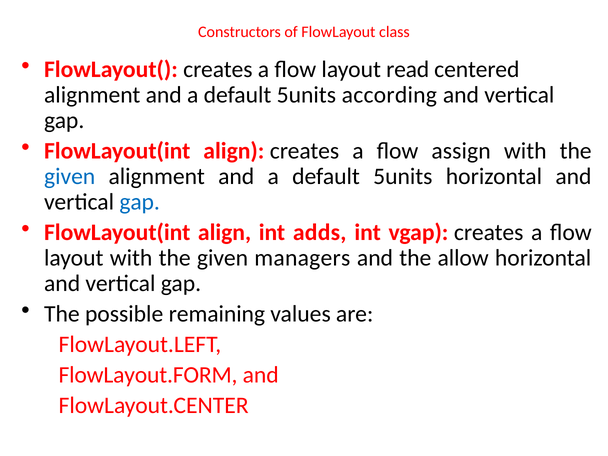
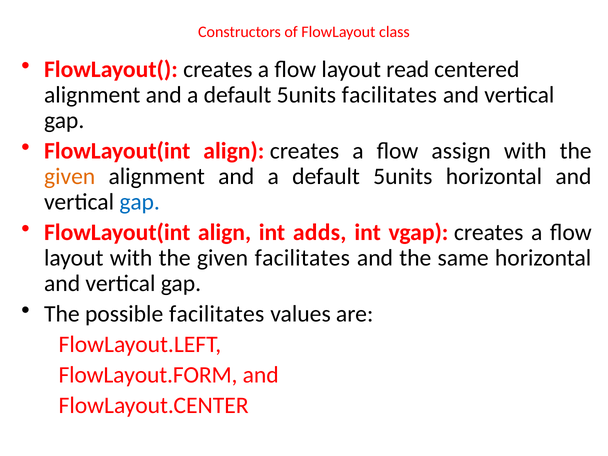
5units according: according -> facilitates (389, 95)
given colour: blue -> orange (70, 177)
given managers: managers -> facilitates (302, 258)
allow: allow -> same (463, 258)
possible remaining: remaining -> facilitates (217, 314)
